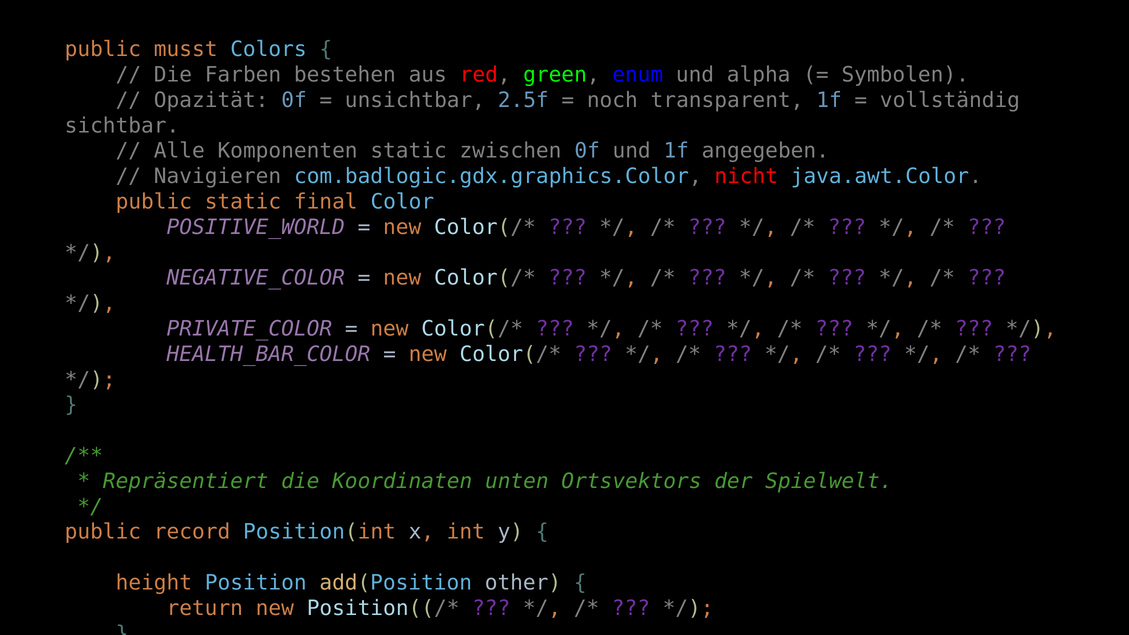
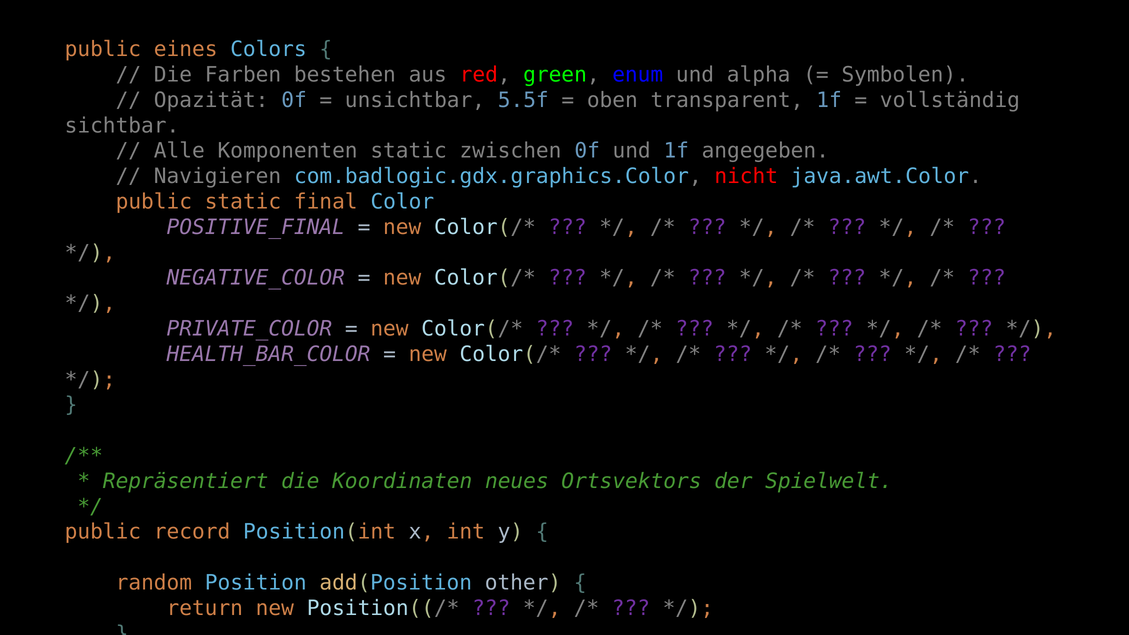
musst: musst -> eines (186, 49)
2.5f: 2.5f -> 5.5f (523, 100)
noch: noch -> oben (612, 100)
POSITIVE_WORLD: POSITIVE_WORLD -> POSITIVE_FINAL (256, 227)
unten: unten -> neues (517, 481)
height: height -> random (154, 583)
